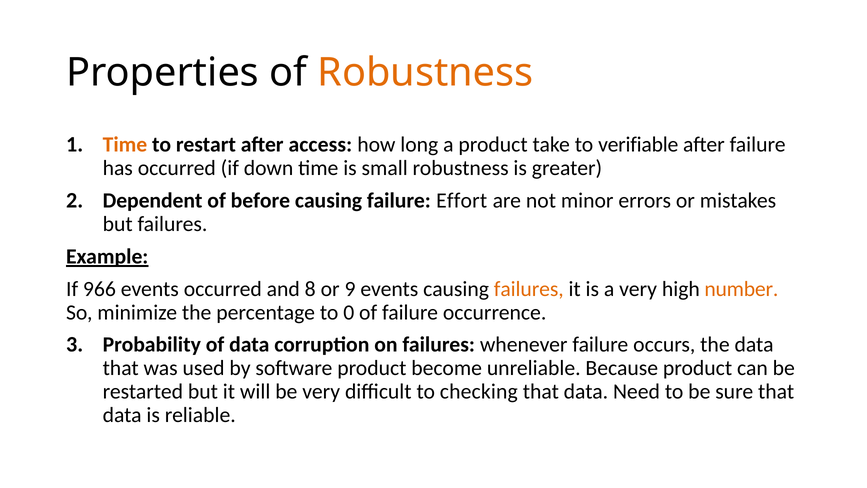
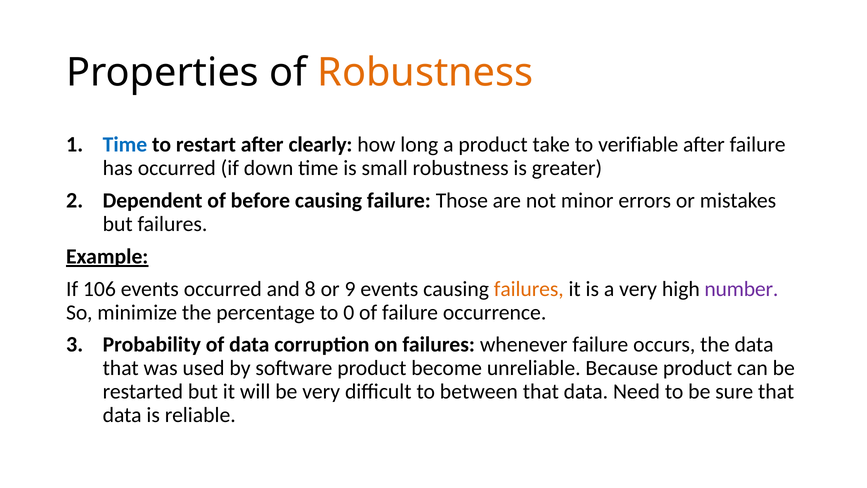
Time colour: orange -> blue (125, 145)
access: access -> clearly (320, 145)
Effort: Effort -> Those (462, 200)
966: 966 -> 106 (99, 289)
number colour: orange -> purple (741, 289)
checking: checking -> between (479, 391)
